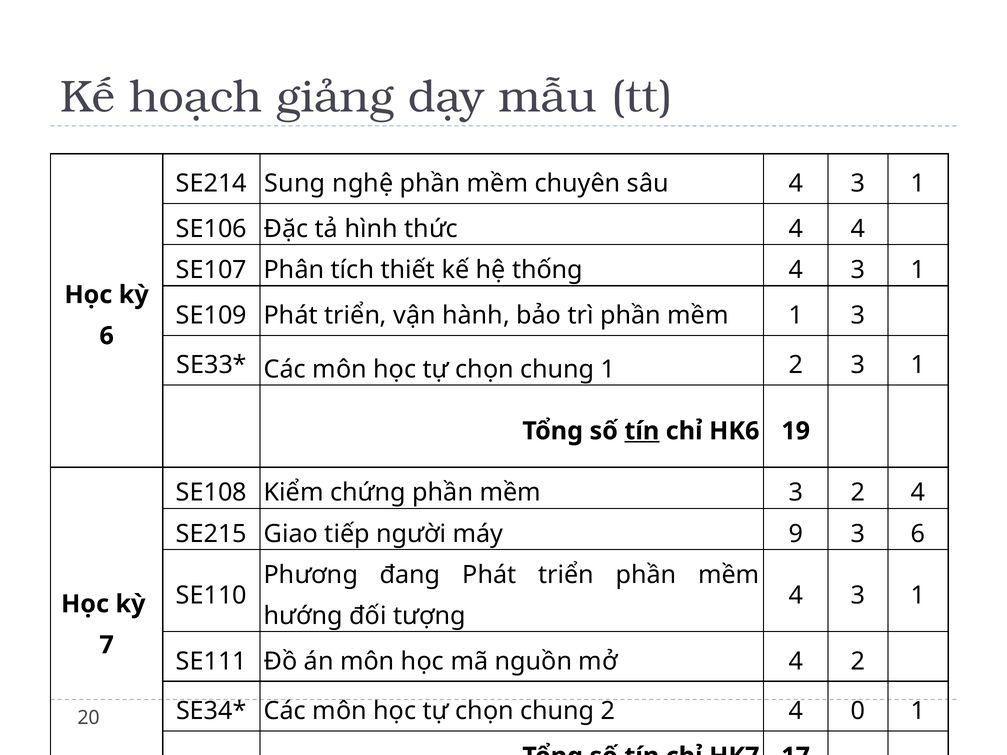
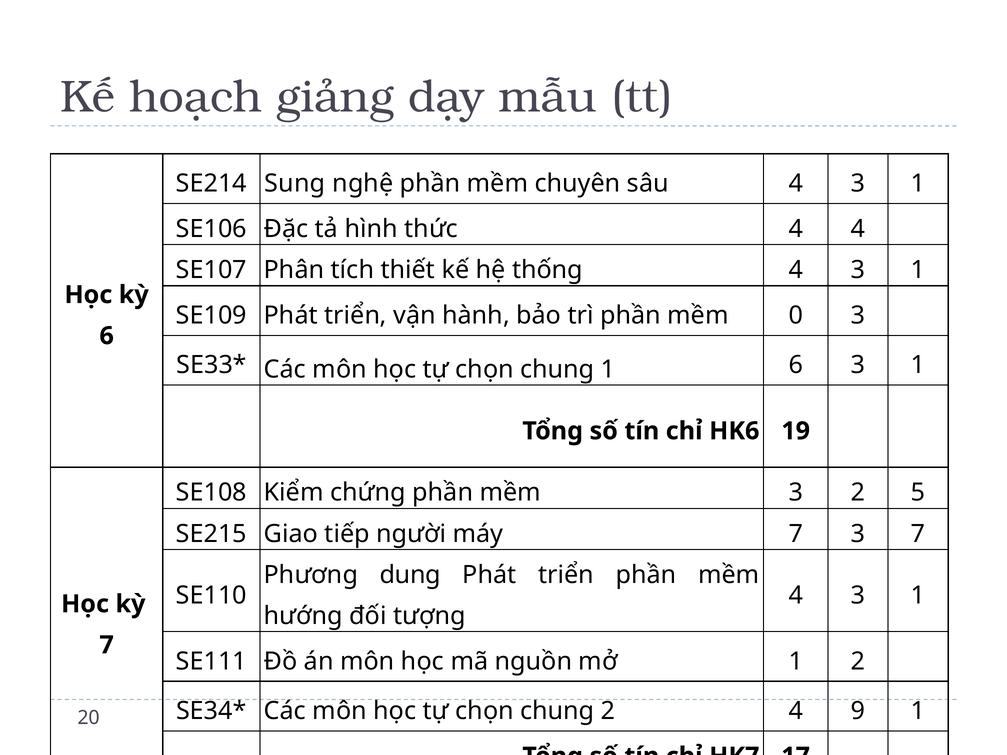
mềm 1: 1 -> 0 (796, 315)
1 2: 2 -> 6 (796, 365)
tín underline: present -> none (642, 431)
3 2 4: 4 -> 5 (918, 493)
máy 9: 9 -> 7 (796, 534)
3 6: 6 -> 7 (918, 534)
đang: đang -> dung (410, 575)
mở 4: 4 -> 1 (796, 662)
0: 0 -> 9 (858, 711)
